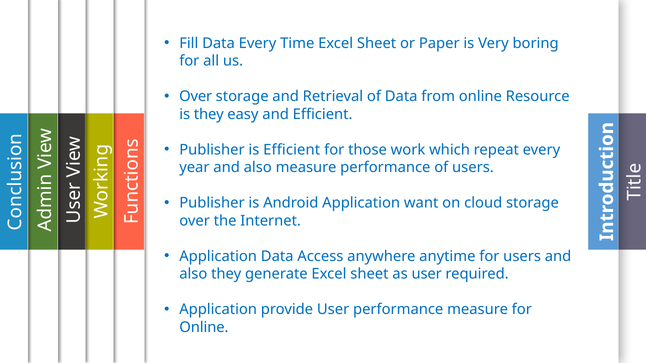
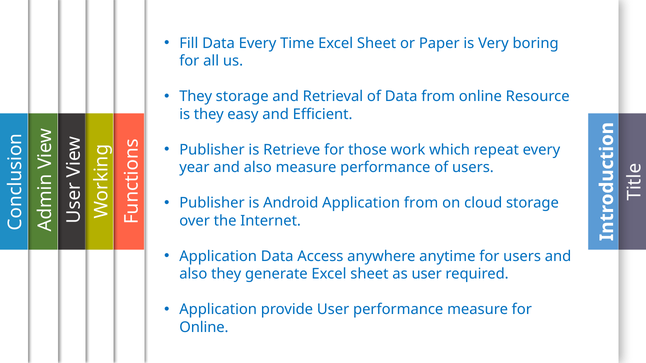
Over: Over -> They (196, 97)
is Efficient: Efficient -> Retrieve (292, 150)
Application want: want -> from (421, 203)
